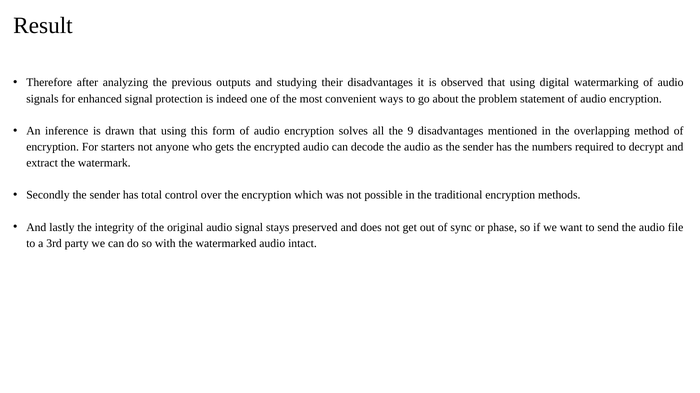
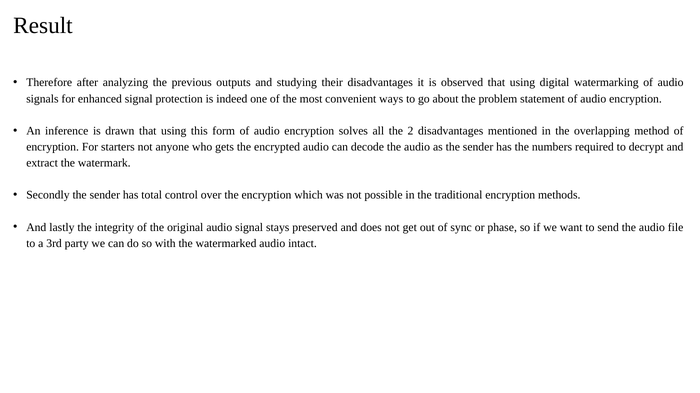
9: 9 -> 2 (411, 131)
